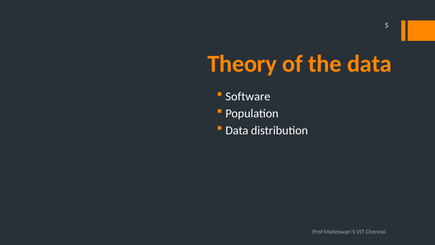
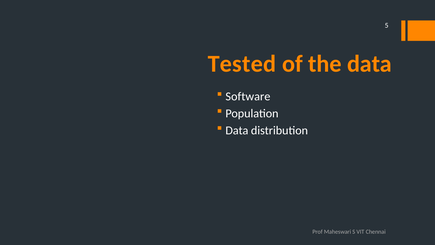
Theory: Theory -> Tested (242, 64)
